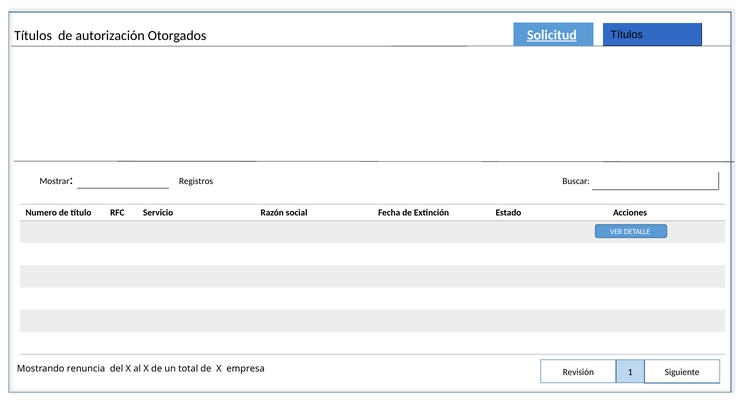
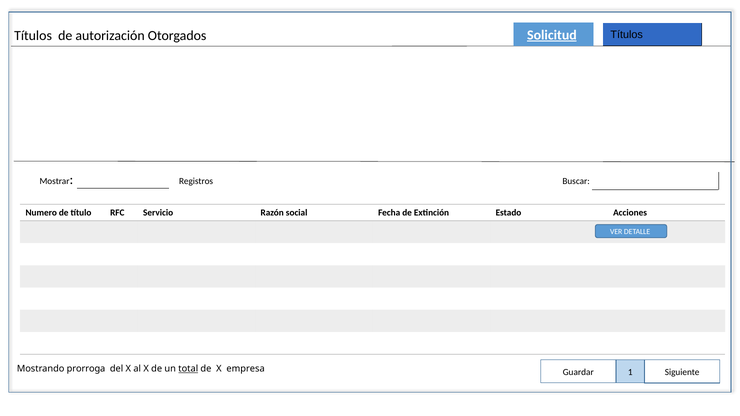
renuncia: renuncia -> prorroga (86, 369)
total underline: none -> present (188, 369)
Revisión: Revisión -> Guardar (578, 372)
